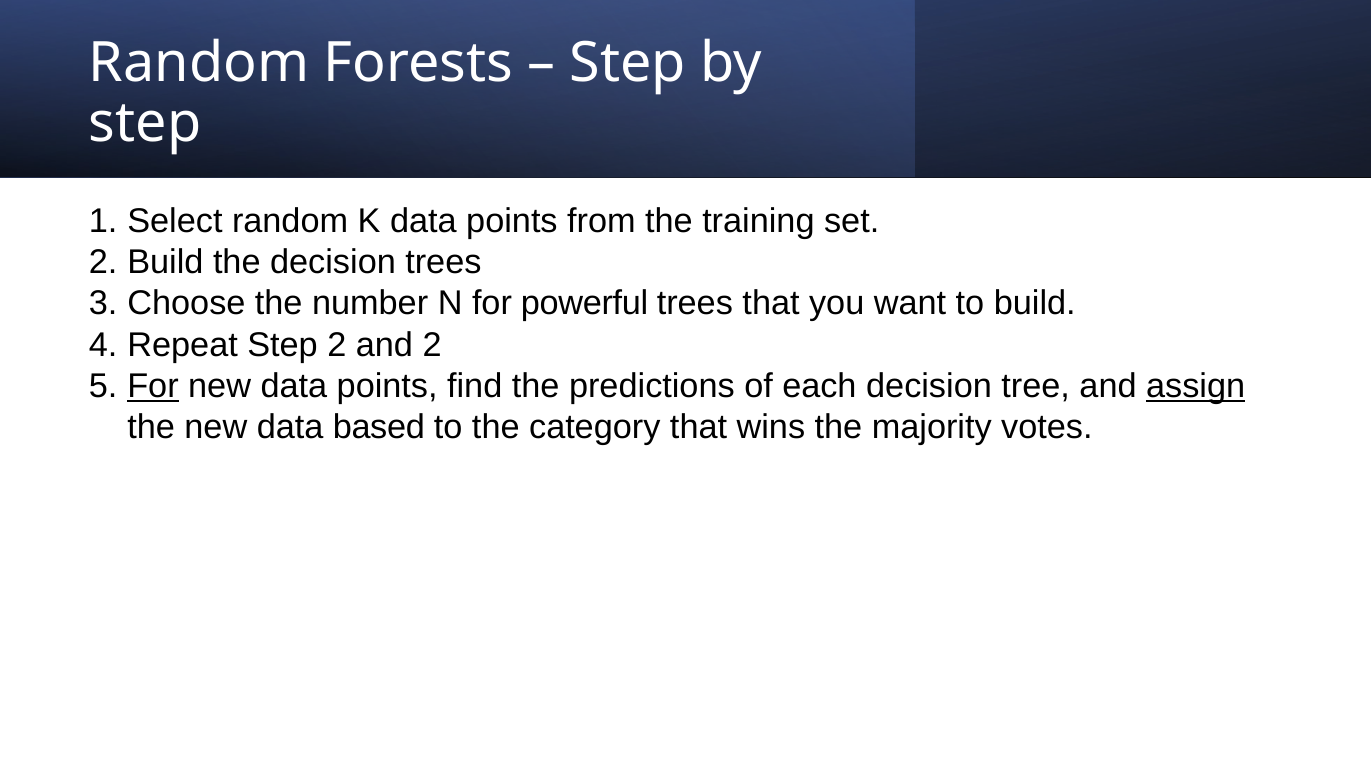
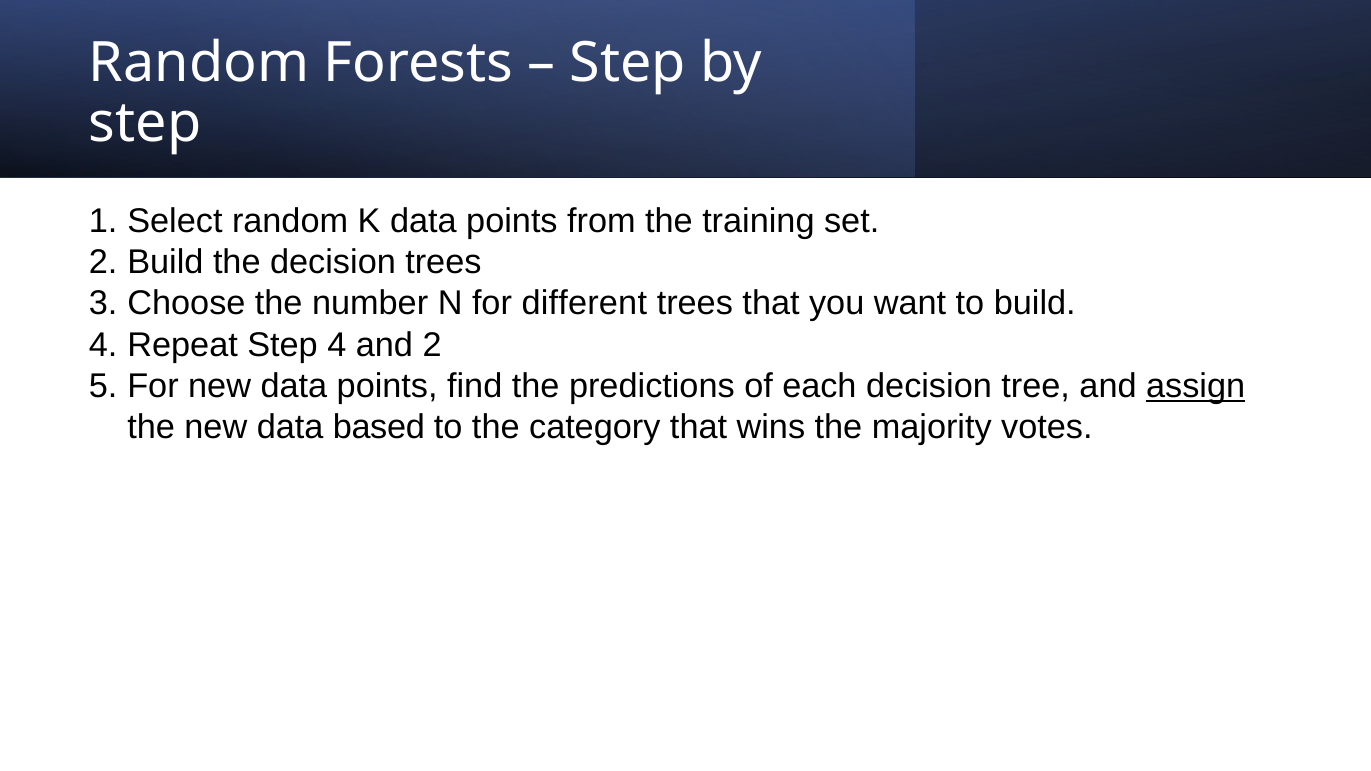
powerful: powerful -> different (584, 304)
Step 2: 2 -> 4 (337, 345)
For underline: present -> none (153, 386)
